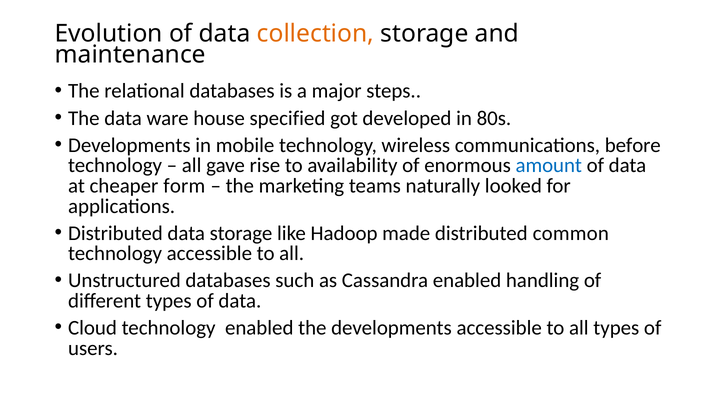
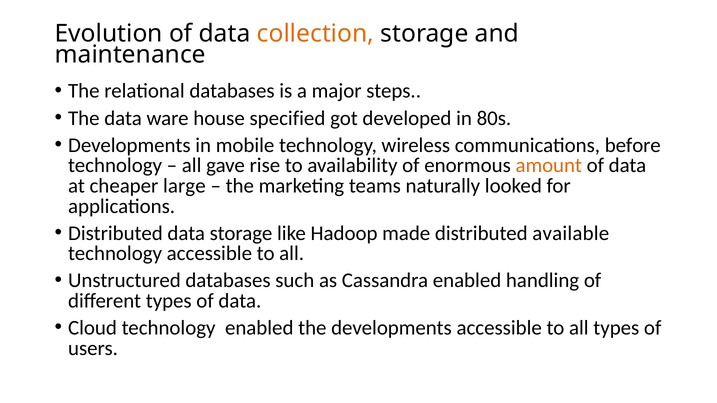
amount colour: blue -> orange (549, 166)
form: form -> large (184, 186)
common: common -> available (571, 233)
